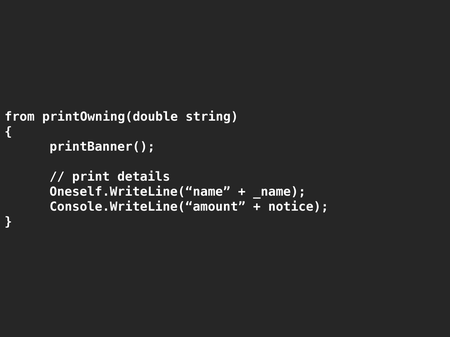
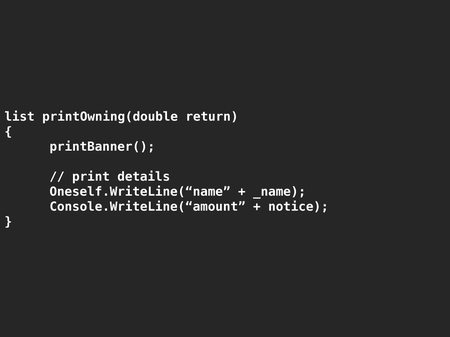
from: from -> list (20, 117)
string: string -> return (212, 117)
